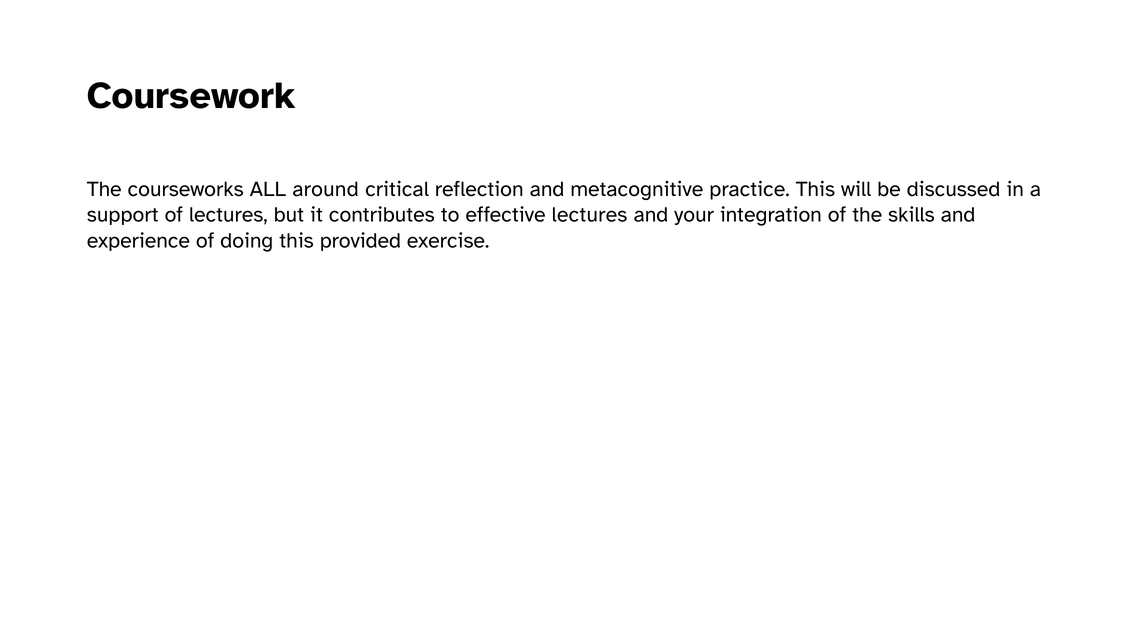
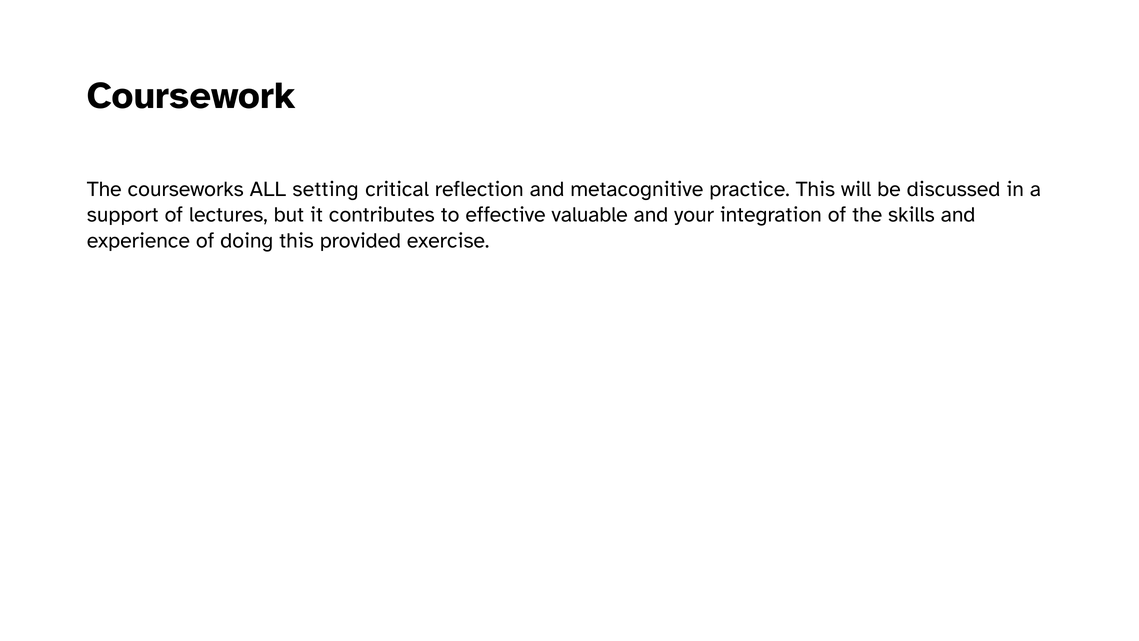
around: around -> setting (326, 189)
effective lectures: lectures -> valuable (590, 215)
